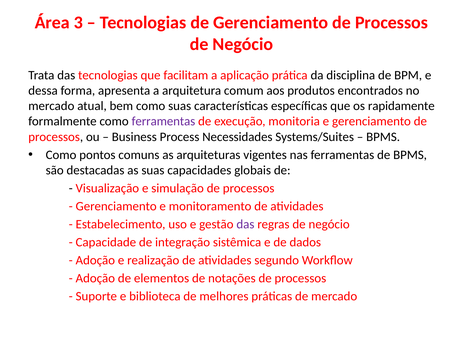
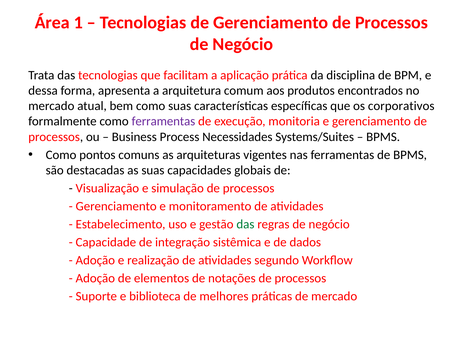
3: 3 -> 1 (78, 22)
rapidamente: rapidamente -> corporativos (401, 106)
das colour: purple -> green (245, 224)
